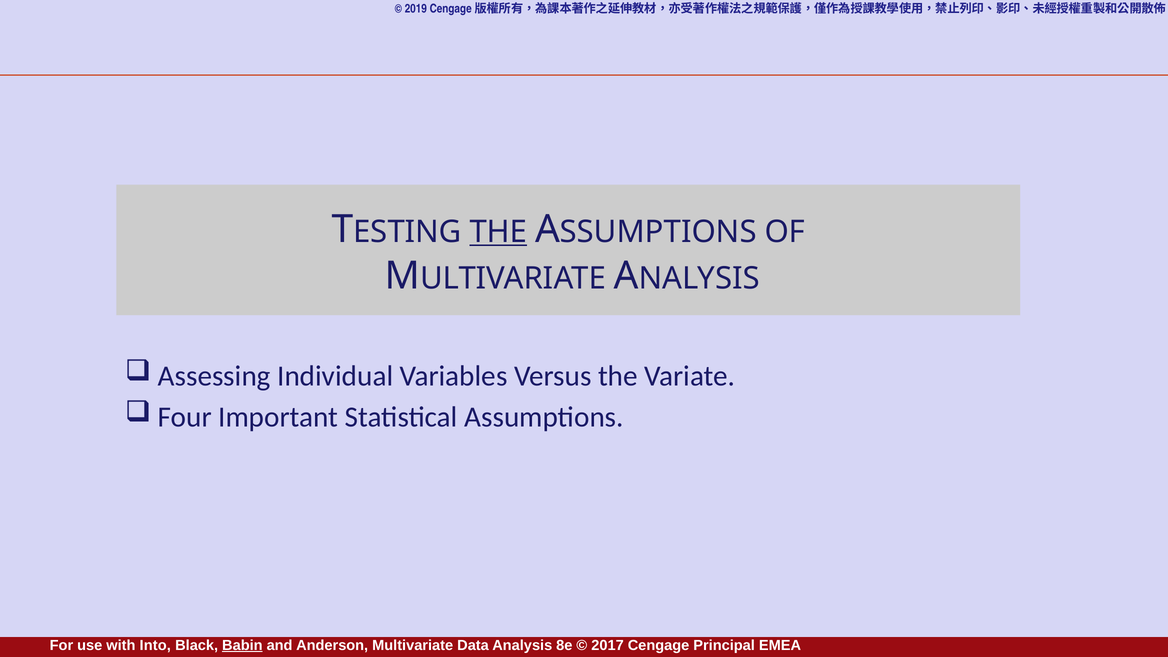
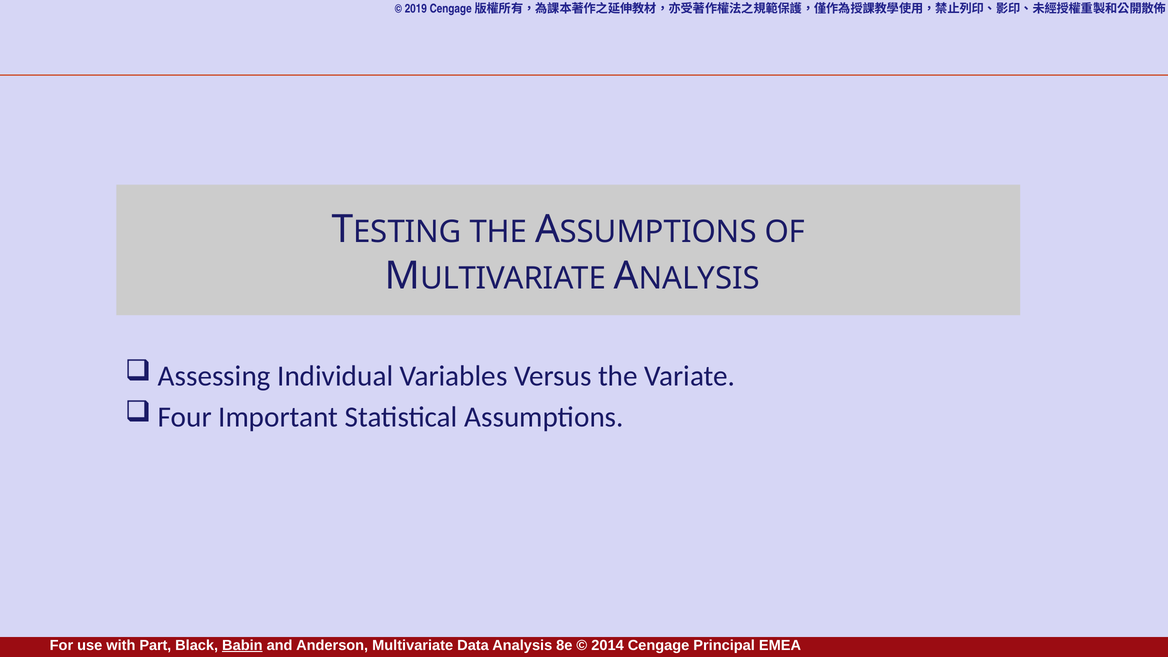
THE underline: present -> none (498, 232)
Into: Into -> Part (155, 645)
2017: 2017 -> 2014 (608, 645)
